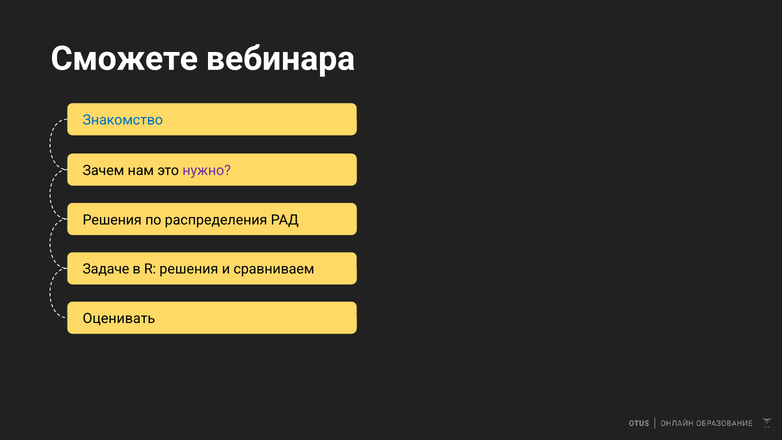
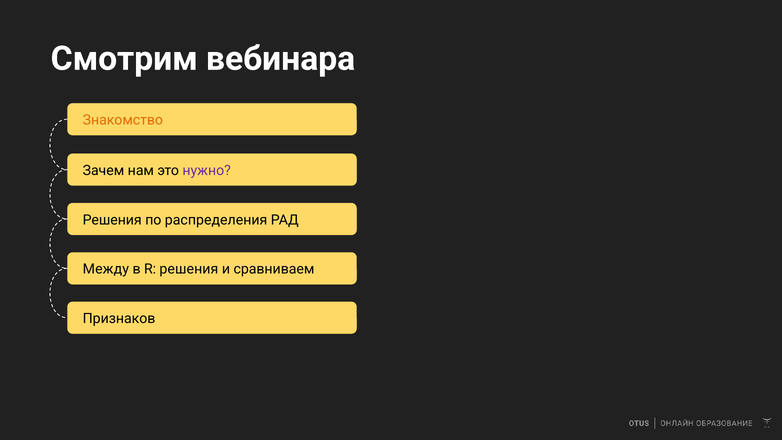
Сможете: Сможете -> Смотрим (124, 59)
Знакомство colour: blue -> orange (123, 120)
Задаче: Задаче -> Между (106, 269)
Оценивать: Оценивать -> Признаков (119, 319)
